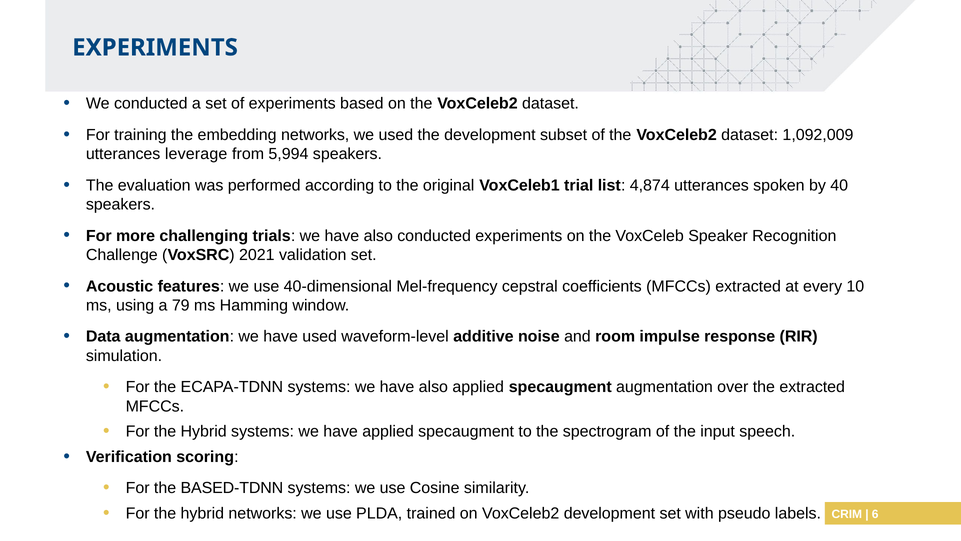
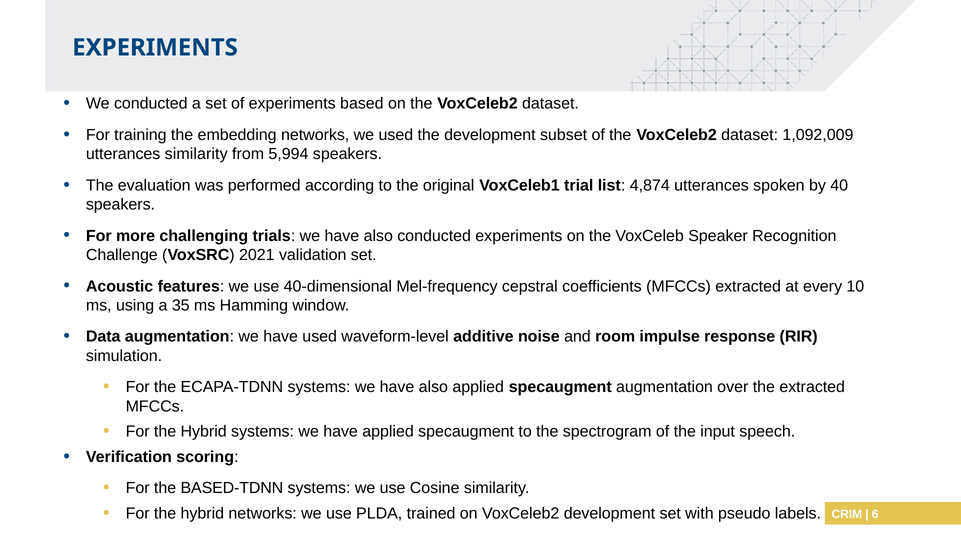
utterances leverage: leverage -> similarity (196, 154)
79: 79 -> 35 (181, 305)
